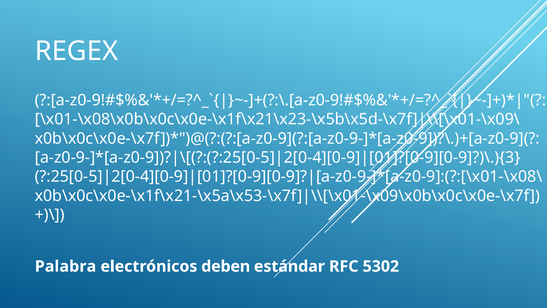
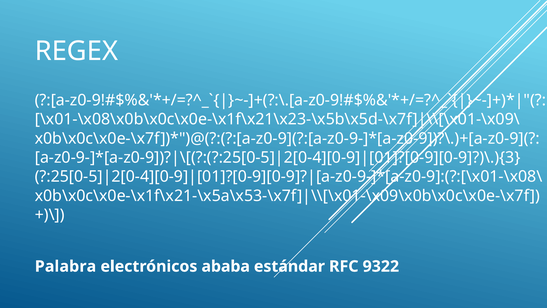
deben: deben -> ababa (226, 266)
5302: 5302 -> 9322 (381, 266)
